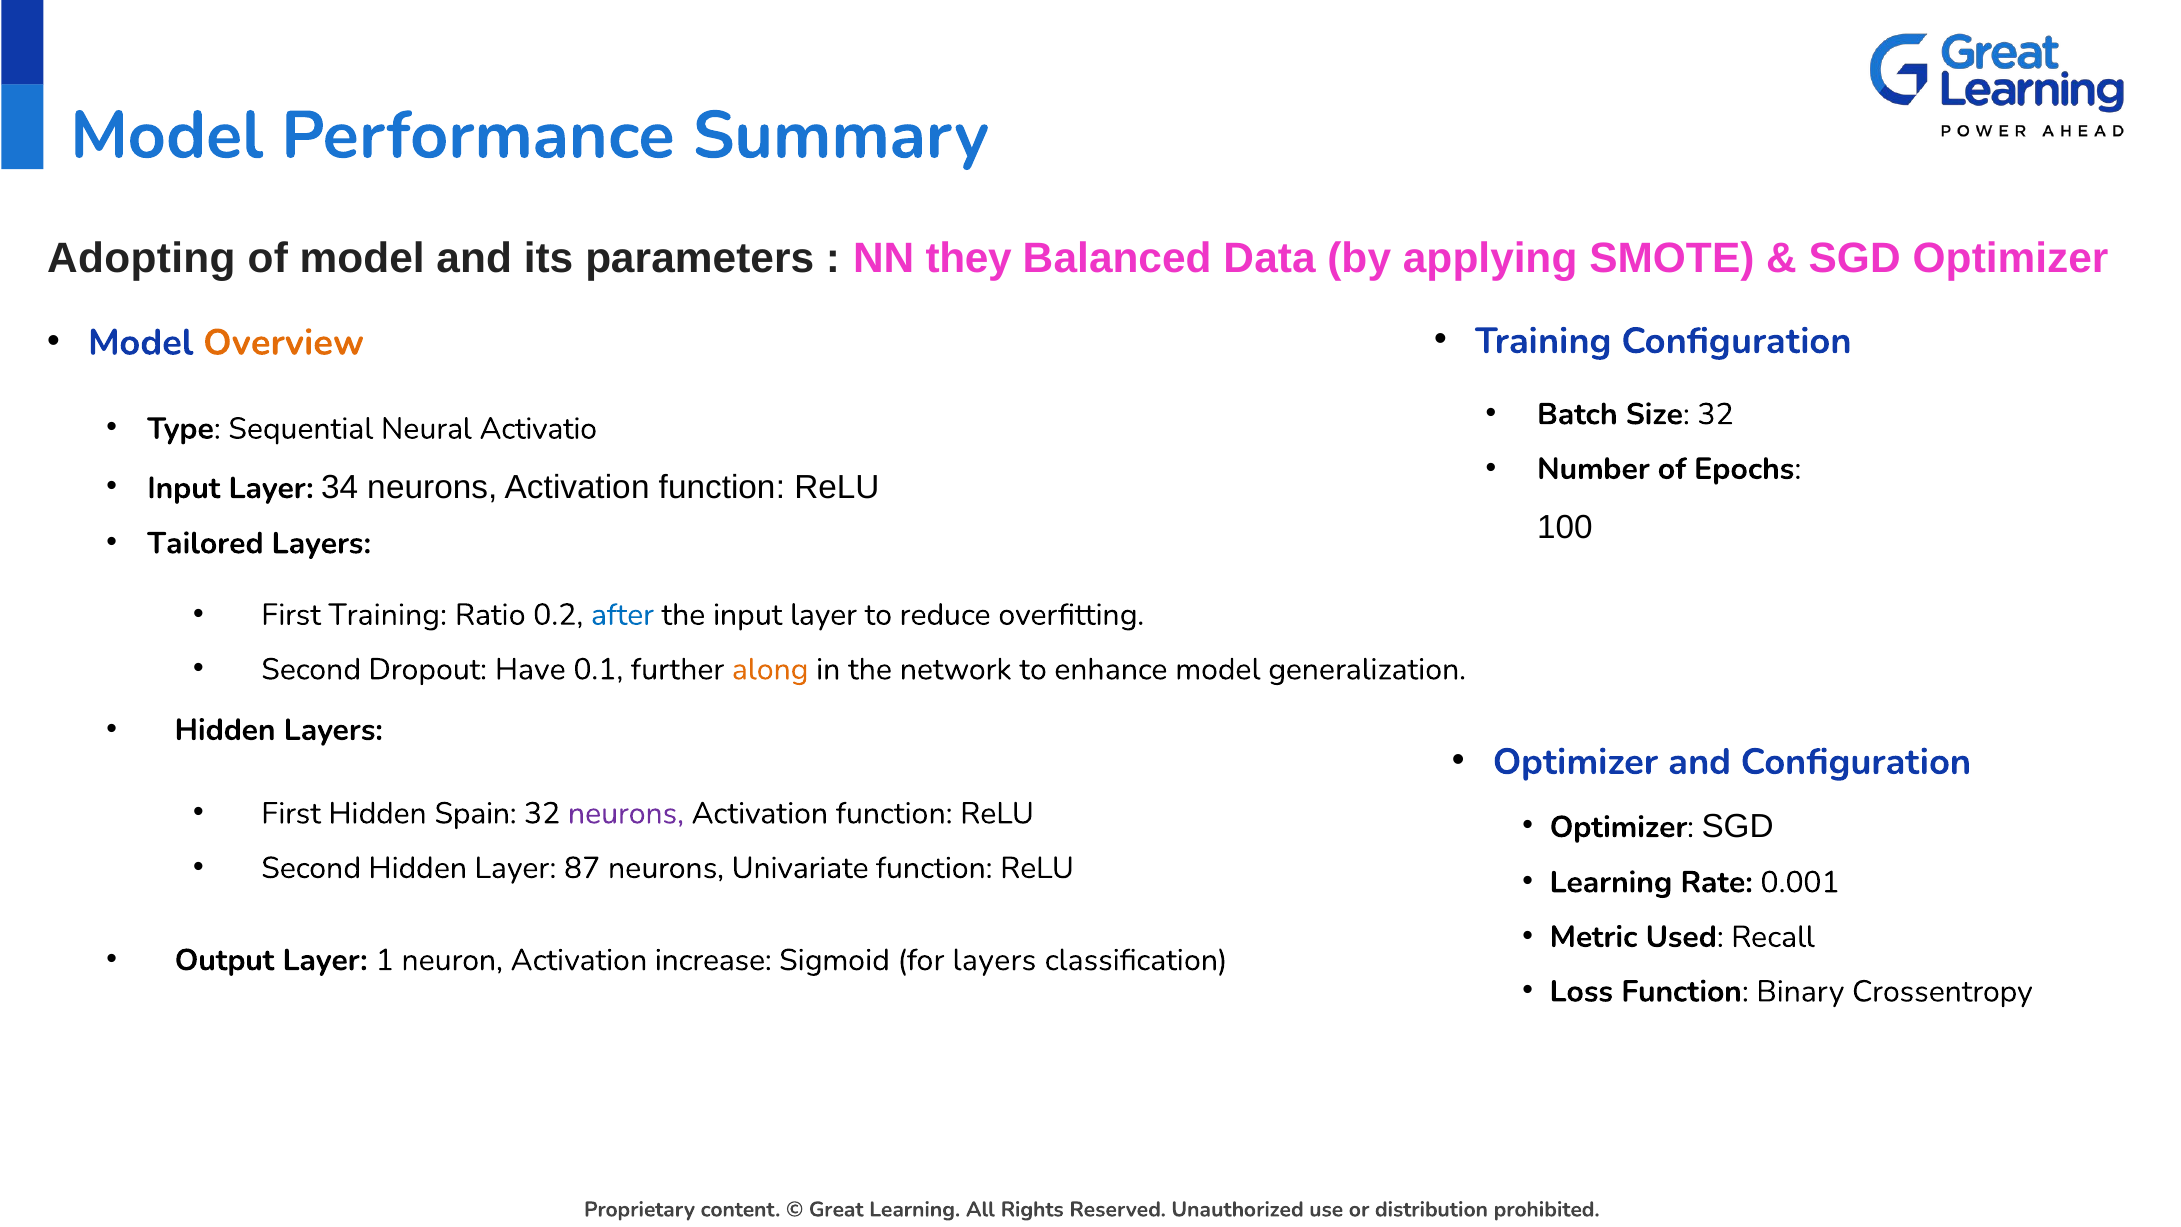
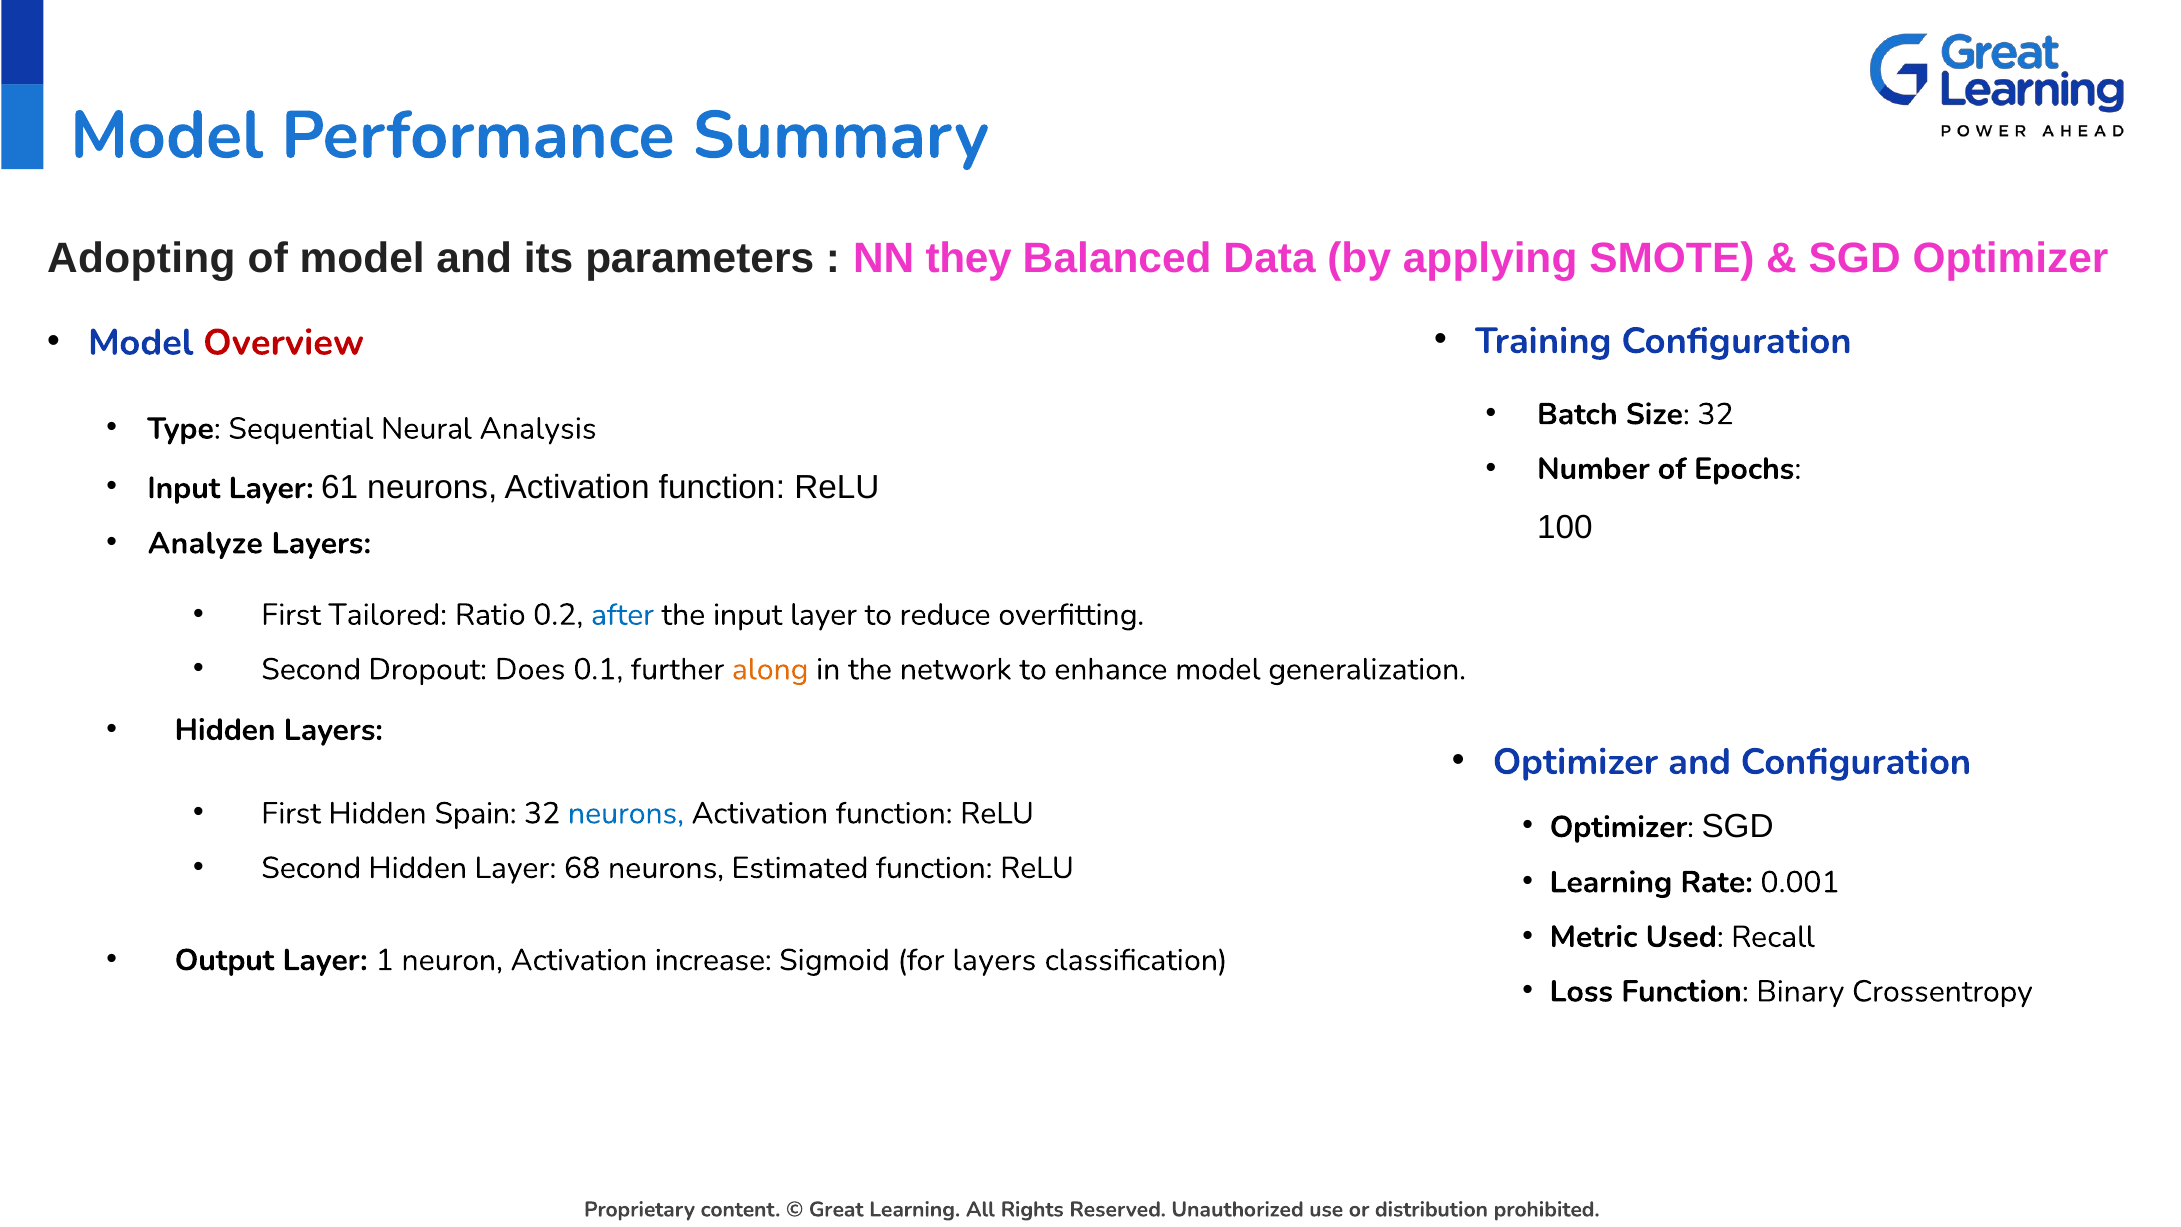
Overview colour: orange -> red (284, 342)
Activatio: Activatio -> Analysis (538, 429)
34: 34 -> 61 (340, 487)
Tailored: Tailored -> Analyze (205, 543)
First Training: Training -> Tailored (388, 615)
Have: Have -> Does (530, 669)
neurons colour: purple -> blue (626, 813)
87: 87 -> 68 (582, 868)
Univariate: Univariate -> Estimated (800, 868)
